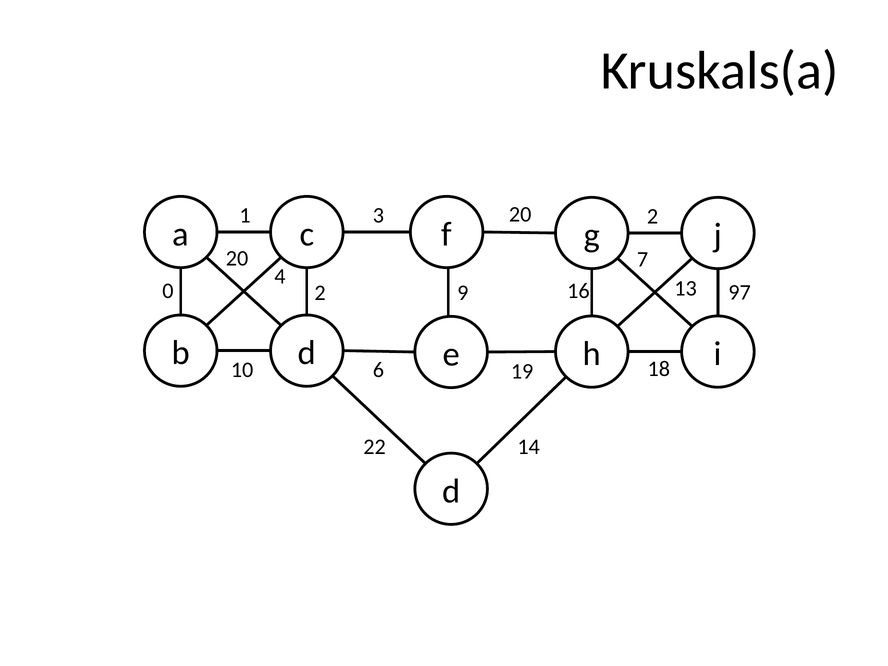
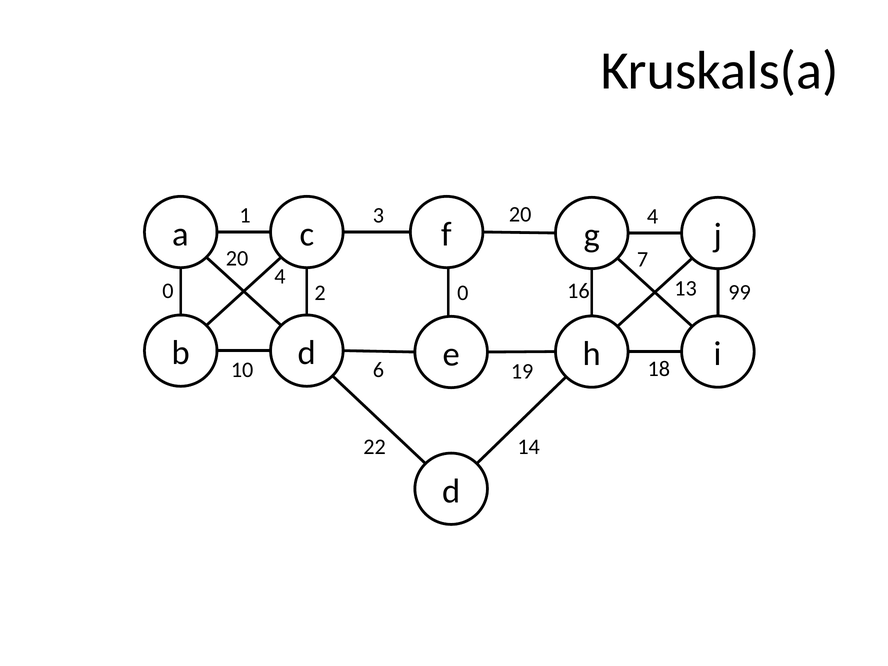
2: 2 -> 4 (653, 217)
97: 97 -> 99 (740, 292)
2 9: 9 -> 0 (463, 293)
